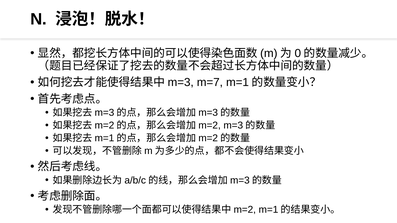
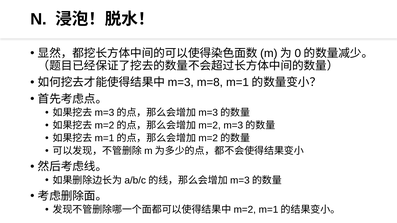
m=7: m=7 -> m=8 (210, 83)
